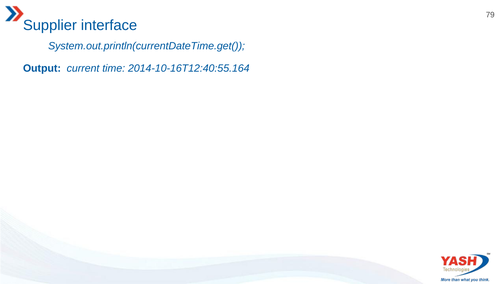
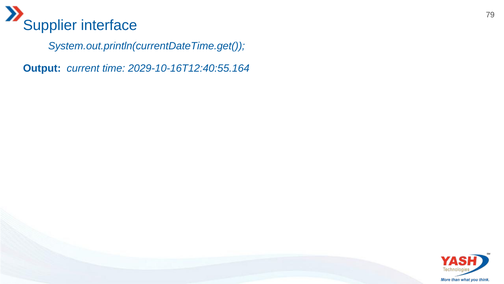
2014-10-16T12:40:55.164: 2014-10-16T12:40:55.164 -> 2029-10-16T12:40:55.164 (189, 68)
